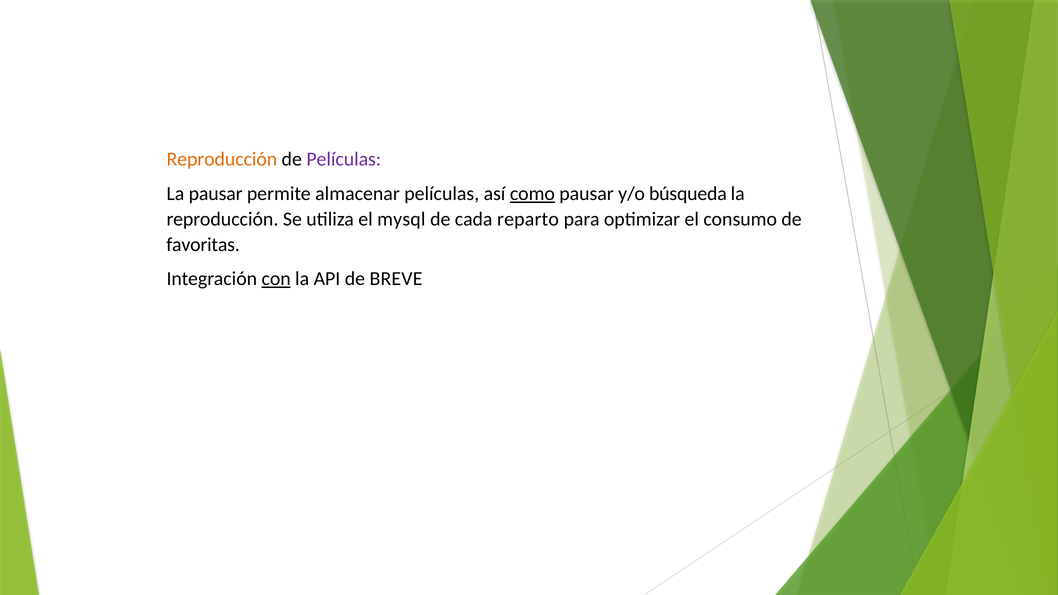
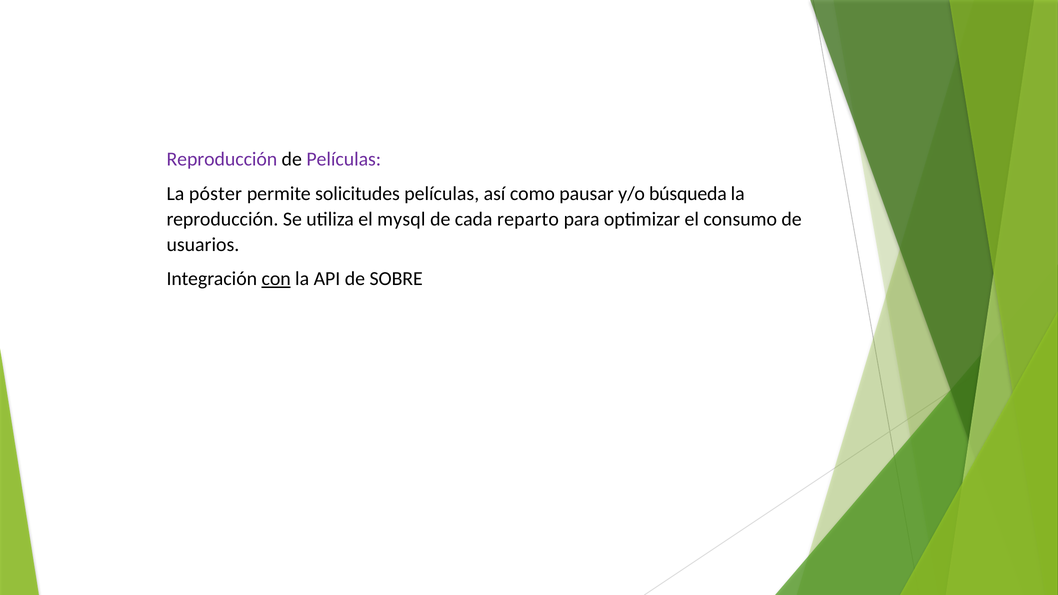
Reproducción colour: orange -> purple (222, 159)
La pausar: pausar -> póster (215, 194)
almacenar: almacenar -> solicitudes (358, 194)
como underline: present -> none (532, 194)
favoritas: favoritas -> usuarios (203, 245)
BREVE: BREVE -> SOBRE (396, 279)
